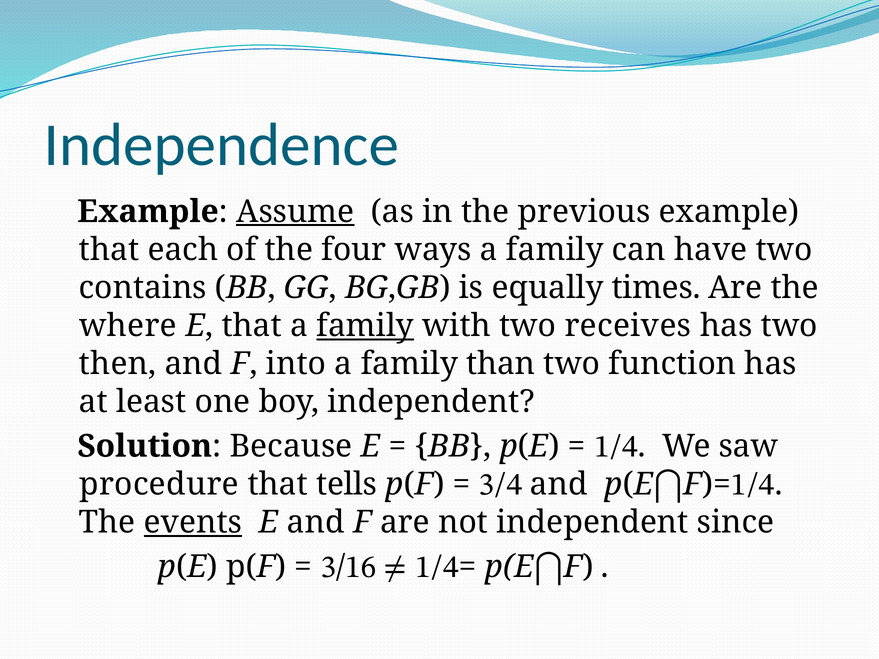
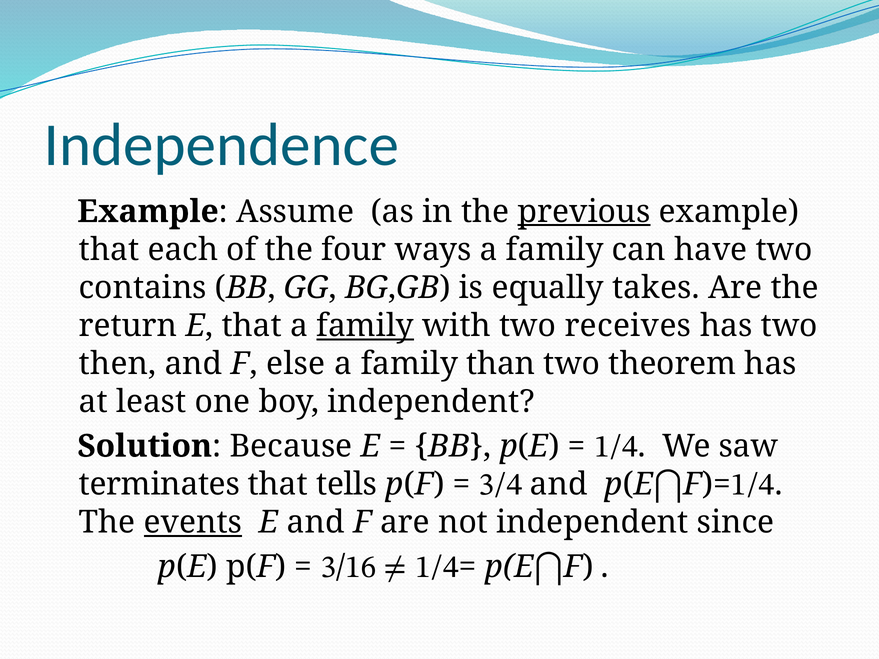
Assume underline: present -> none (295, 212)
previous underline: none -> present (584, 212)
times: times -> takes (656, 288)
where: where -> return (128, 326)
into: into -> else (296, 364)
function: function -> theorem (672, 364)
procedure: procedure -> terminates (159, 484)
